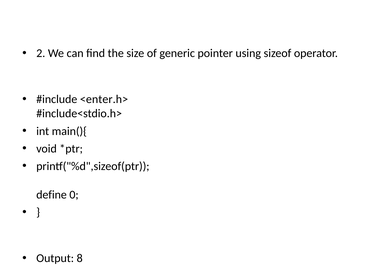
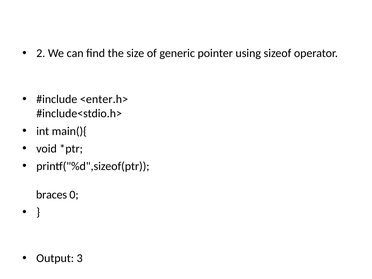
define: define -> braces (52, 195)
8: 8 -> 3 (80, 258)
